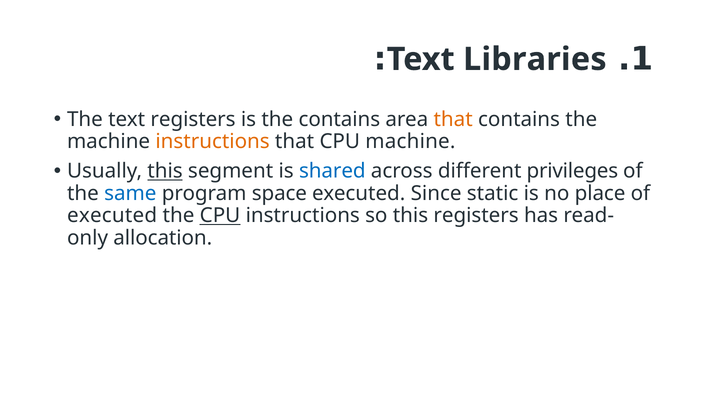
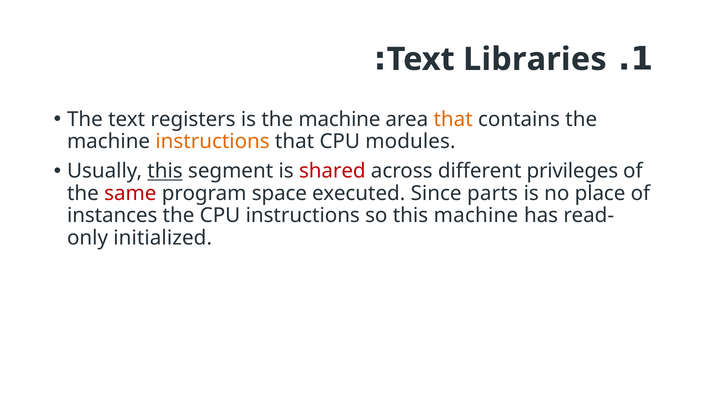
is the contains: contains -> machine (339, 119)
CPU machine: machine -> modules (410, 142)
shared colour: blue -> red (332, 171)
same colour: blue -> red (130, 194)
static: static -> parts (493, 194)
executed: executed -> instances (112, 216)
CPU underline: present -> none (220, 216)
this registers: registers -> machine (476, 216)
allocation: allocation -> initialized (163, 238)
